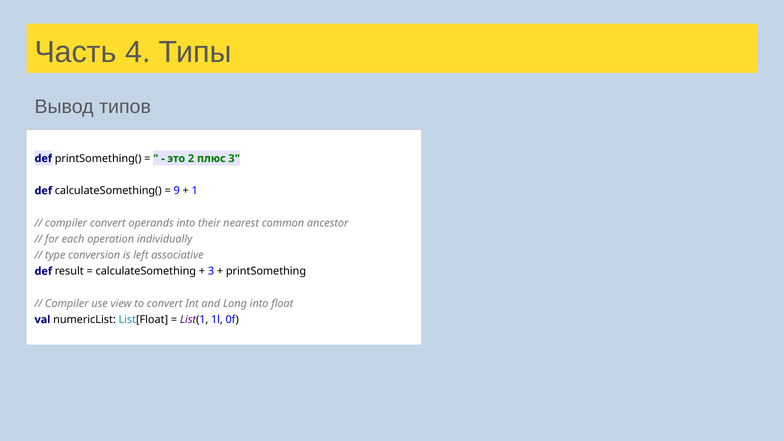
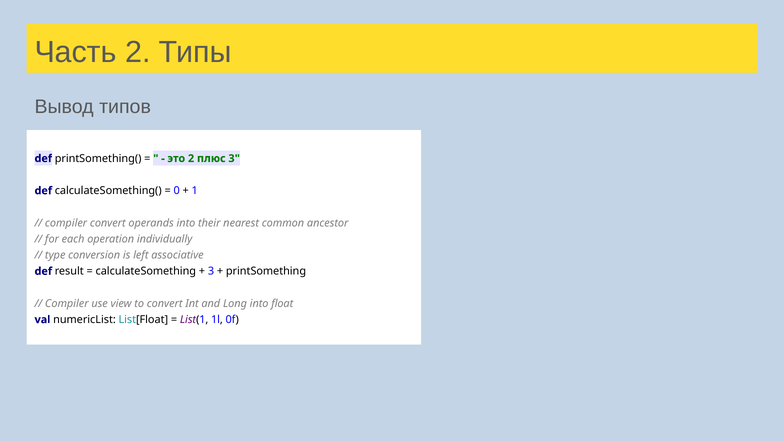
Часть 4: 4 -> 2 (138, 52)
9: 9 -> 0 (177, 191)
